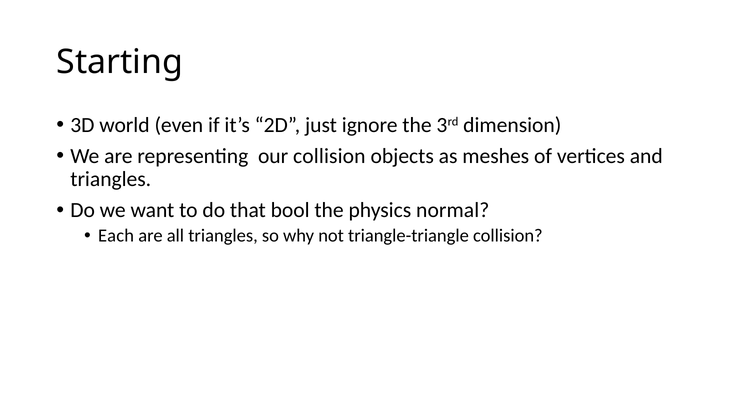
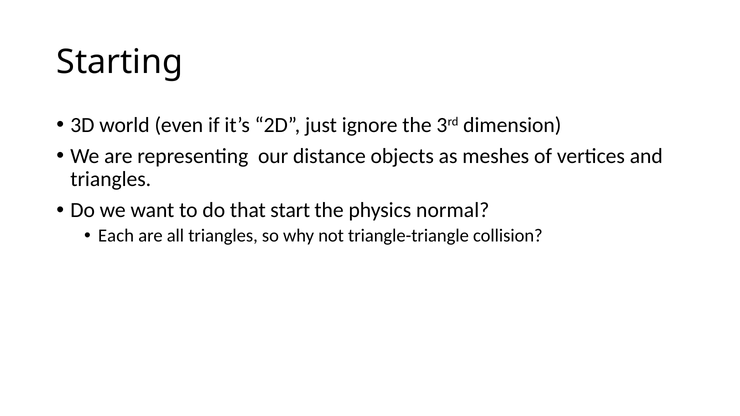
our collision: collision -> distance (329, 156)
bool: bool -> start (290, 210)
